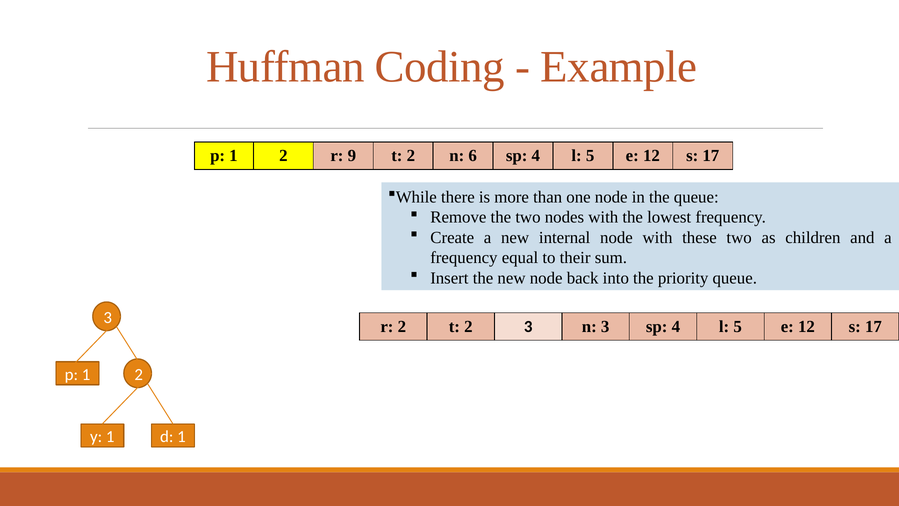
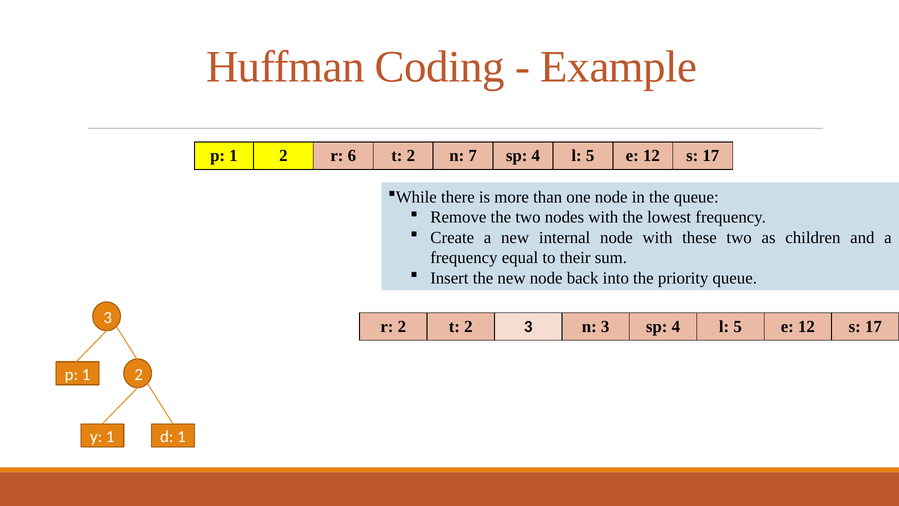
9: 9 -> 6 (352, 156)
6: 6 -> 7 (473, 156)
